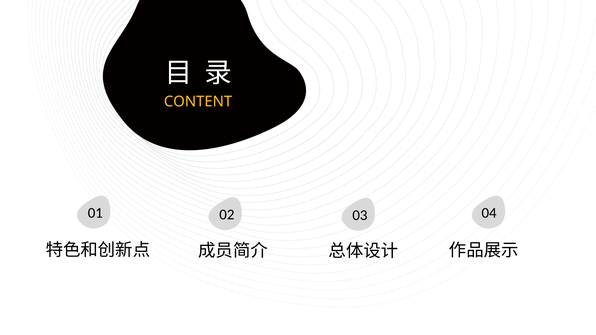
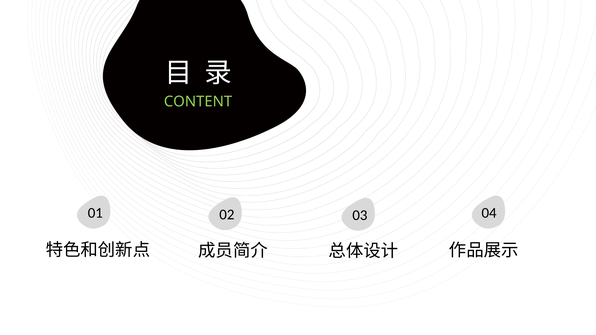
CONTENT colour: yellow -> light green (198, 102)
